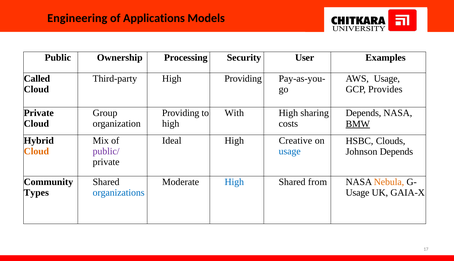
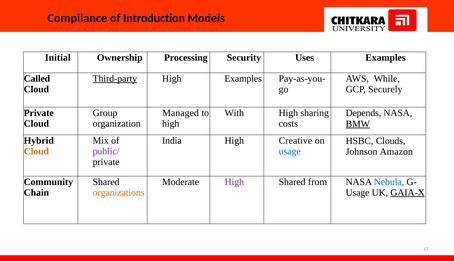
Engineering: Engineering -> Compliance (77, 18)
Applications: Applications -> Introduction (154, 18)
Public: Public -> Initial (58, 58)
User: User -> Uses (305, 58)
Third-party underline: none -> present (115, 78)
High Providing: Providing -> Examples (243, 78)
AWS Usage: Usage -> While (387, 79)
Provides: Provides -> Securely (385, 89)
Providing: Providing -> Managed (181, 113)
Ideal: Ideal -> India (172, 141)
Johnson Depends: Depends -> Amazon (396, 151)
High colour: blue -> purple (234, 182)
Nebula colour: orange -> blue (389, 182)
Types: Types -> Chain (36, 192)
organizations colour: blue -> orange (119, 192)
GAIA-X underline: none -> present (408, 192)
